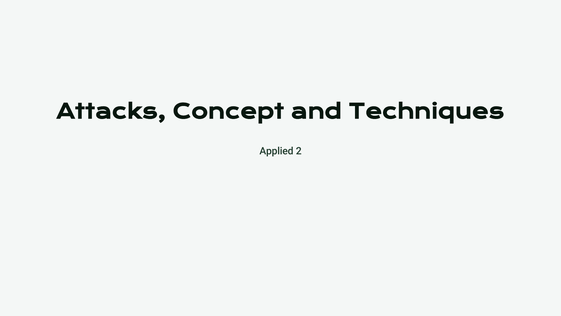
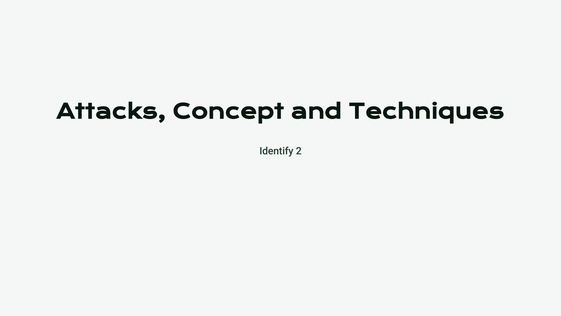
Applied: Applied -> Identify (276, 151)
